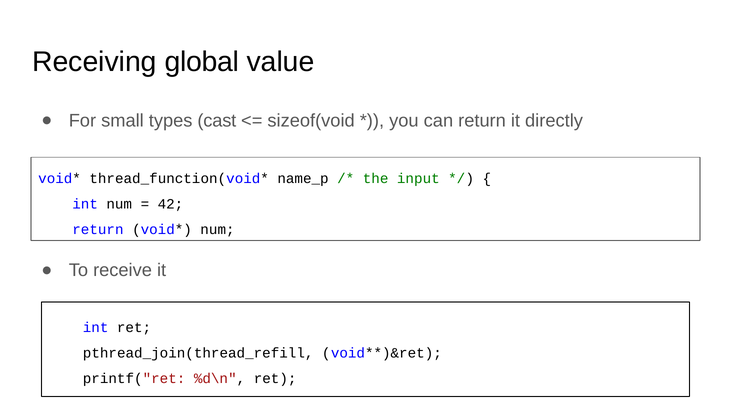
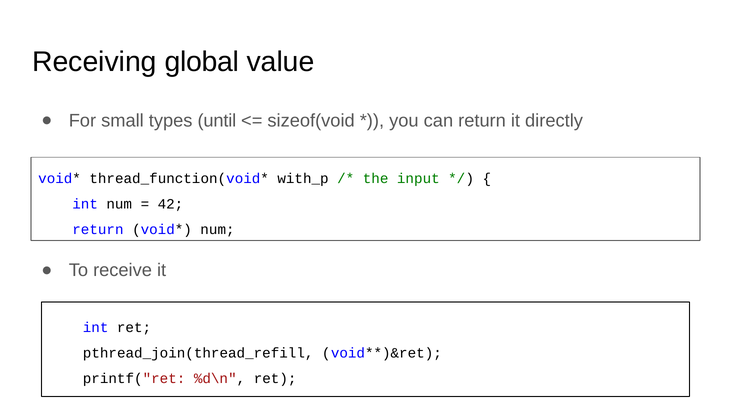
cast: cast -> until (217, 121)
name_p: name_p -> with_p (303, 179)
